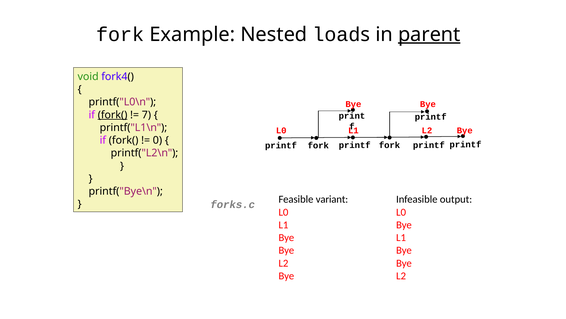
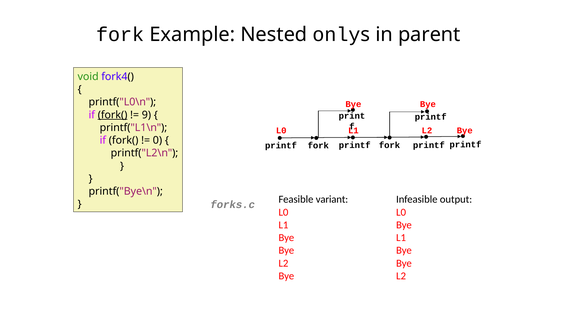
load: load -> only (337, 34)
parent underline: present -> none (429, 34)
7: 7 -> 9 (146, 115)
